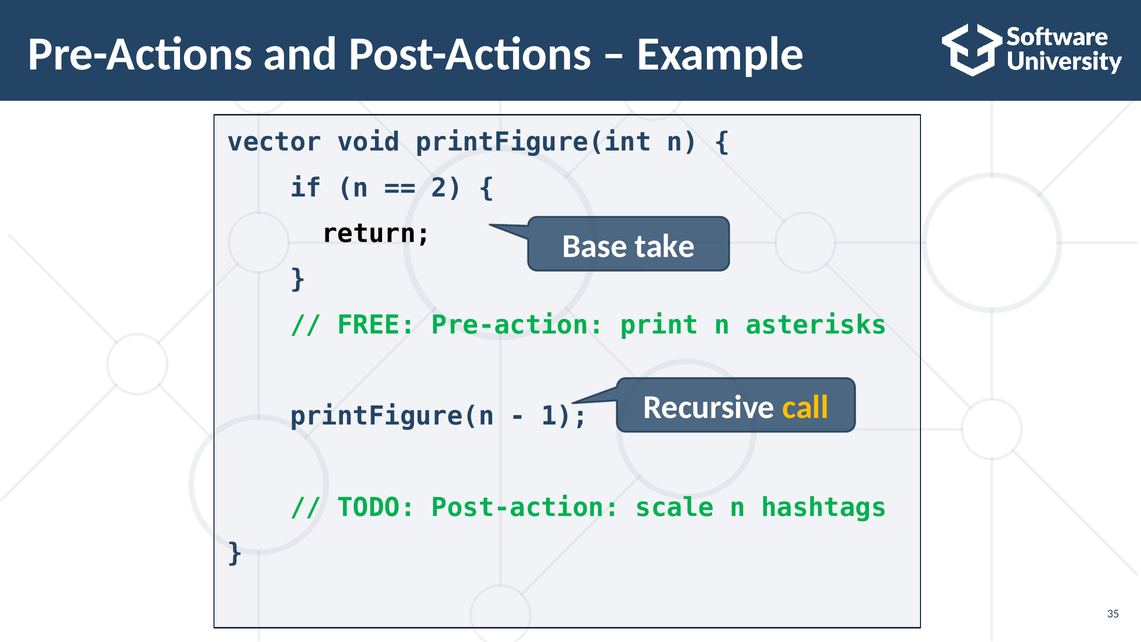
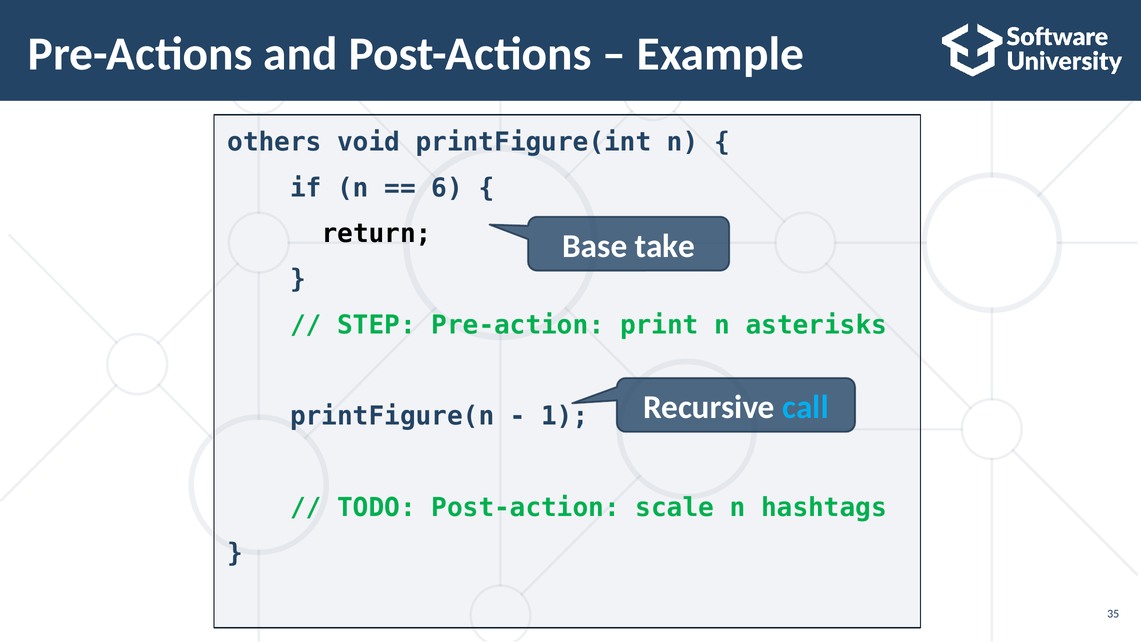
vector: vector -> others (274, 142)
2: 2 -> 6 (447, 188)
FREE: FREE -> STEP (376, 325)
call colour: yellow -> light blue (805, 407)
